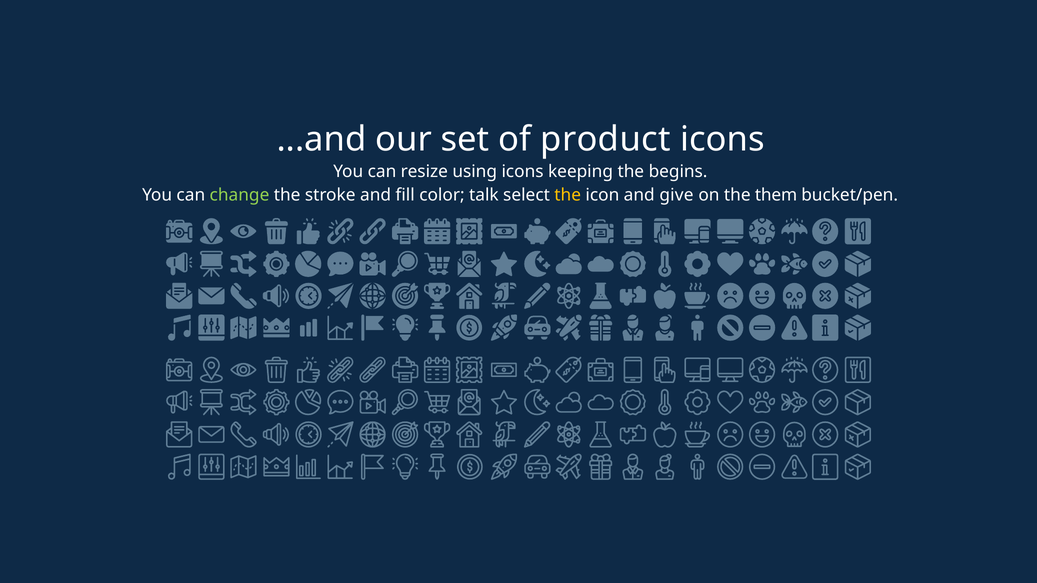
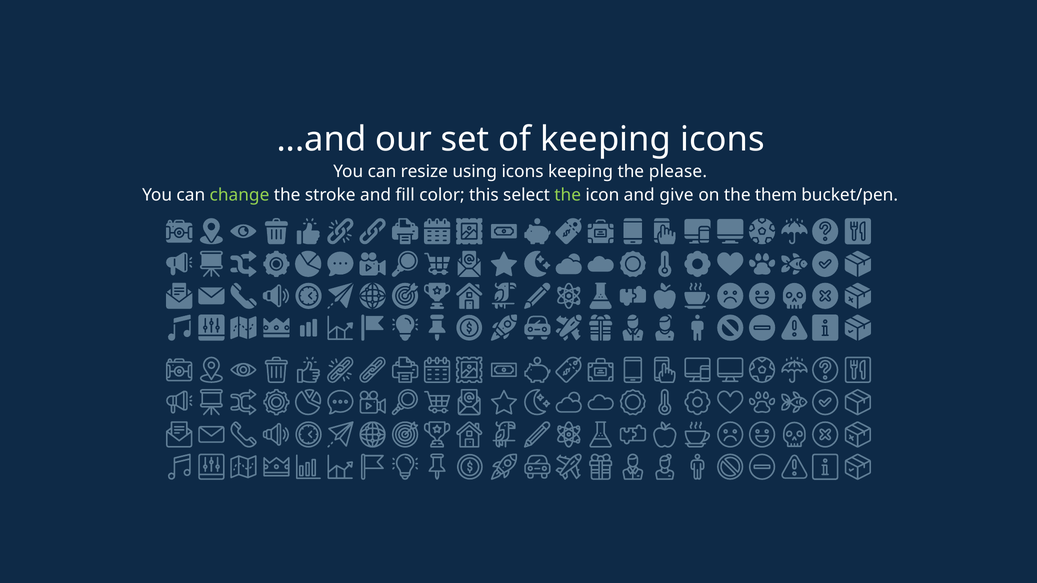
of product: product -> keeping (606, 139)
begins: begins -> please (678, 172)
talk: talk -> this (484, 195)
the colour: yellow -> light green (568, 195)
